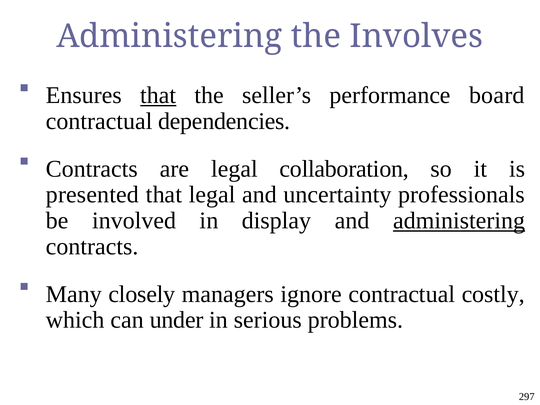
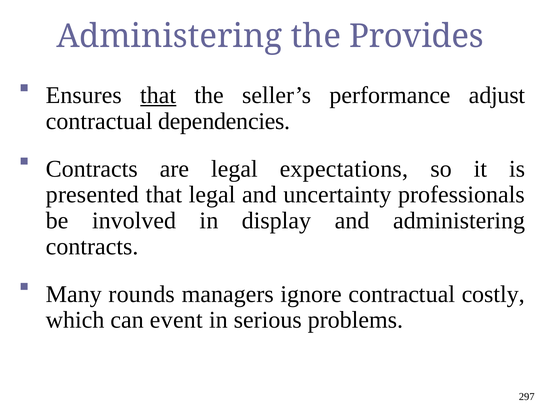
Involves: Involves -> Provides (416, 36)
board: board -> adjust (497, 95)
collaboration: collaboration -> expectations (344, 169)
administering underline: present -> none (459, 221)
closely: closely -> rounds (142, 294)
under: under -> event (176, 320)
